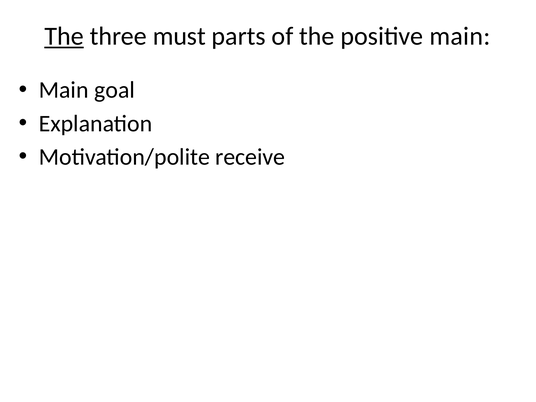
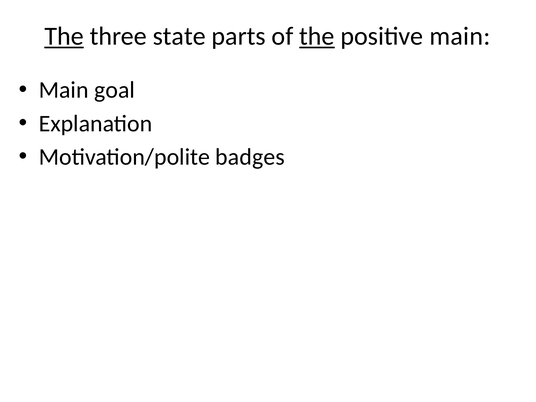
must: must -> state (179, 36)
the underline: none -> present (317, 36)
receive: receive -> badges (250, 157)
